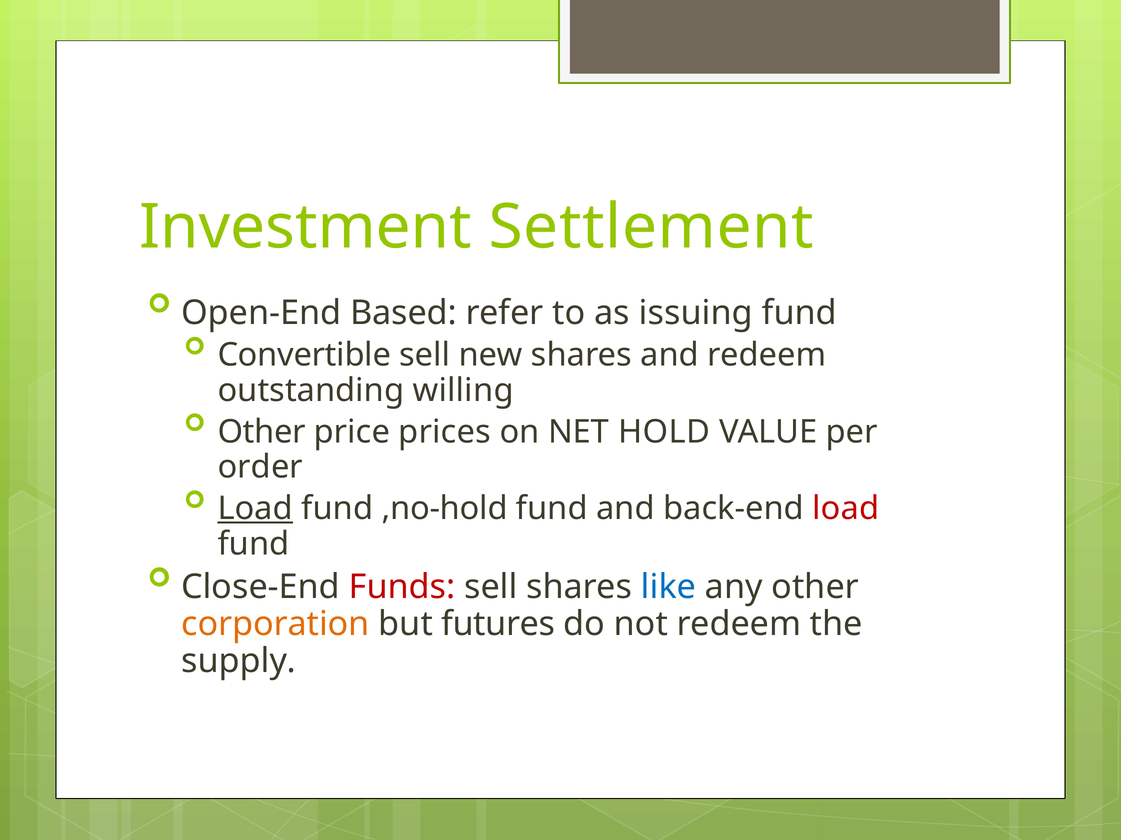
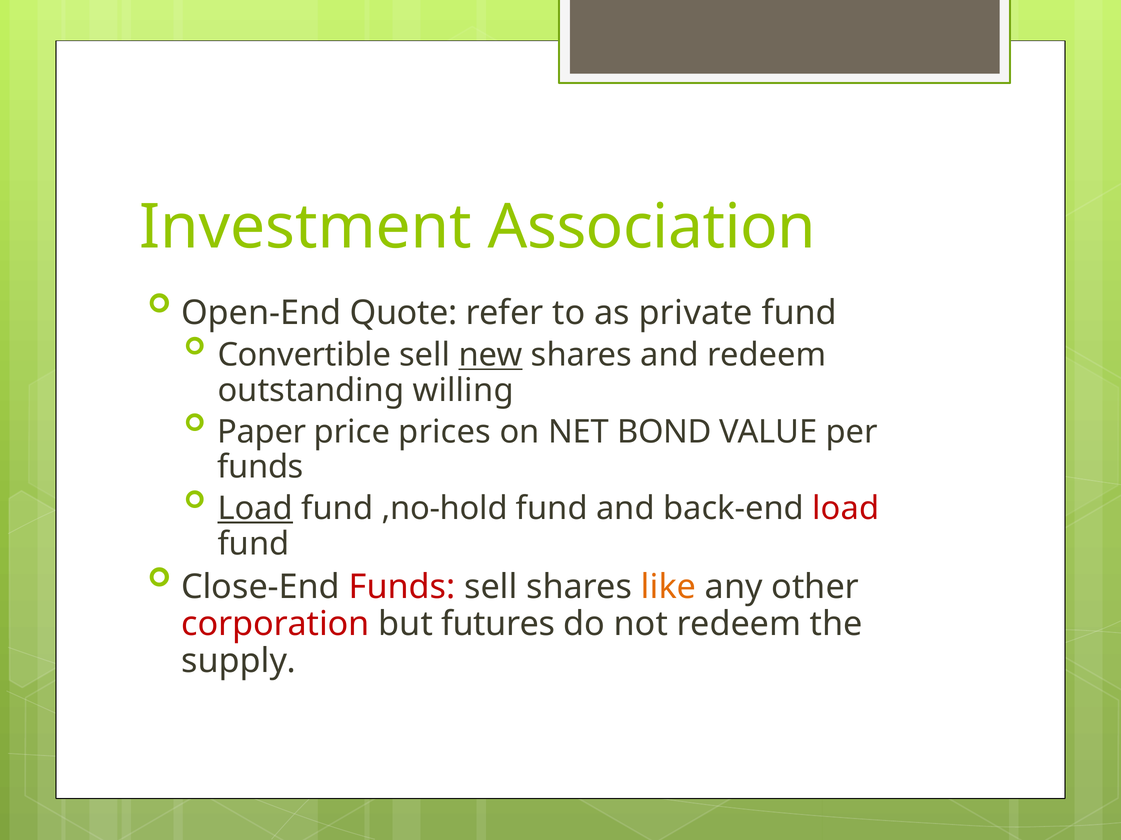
Settlement: Settlement -> Association (652, 227)
Based: Based -> Quote (404, 313)
issuing: issuing -> private (696, 313)
new underline: none -> present (491, 356)
Other: Other -> Paper (262, 432)
HOLD: HOLD -> BOND (664, 432)
order: order -> funds (260, 468)
like colour: blue -> orange (668, 587)
corporation colour: orange -> red (275, 624)
